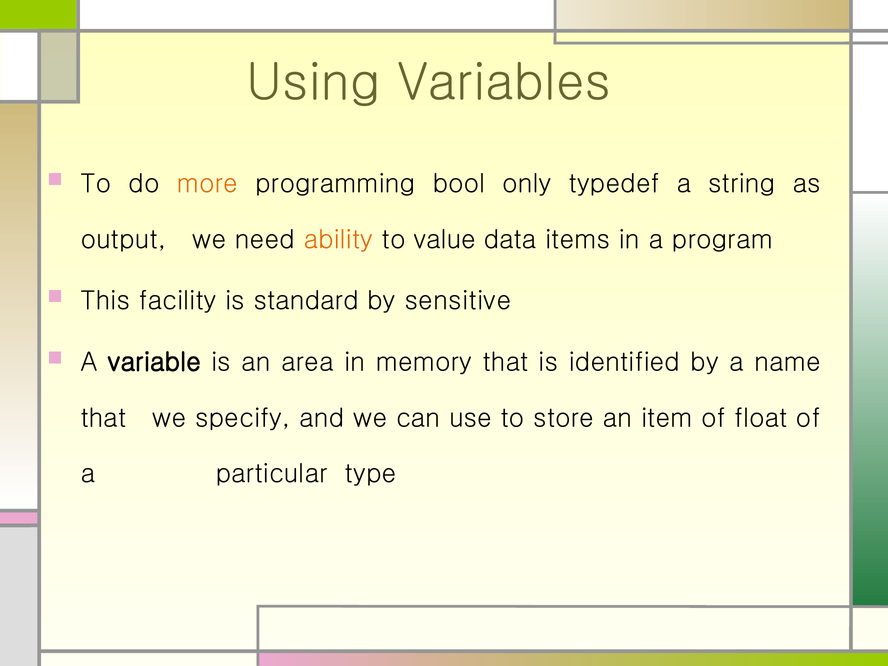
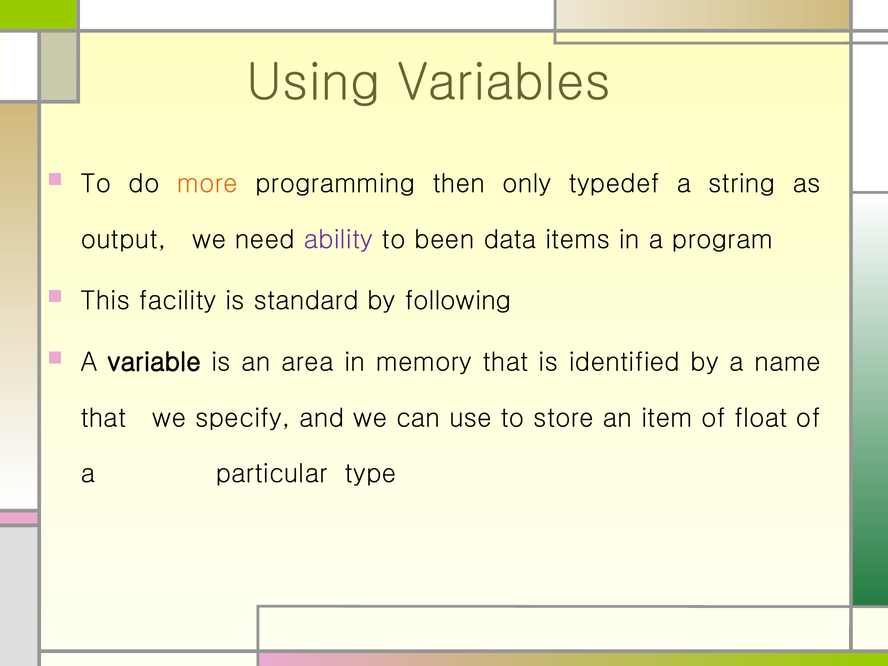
bool: bool -> then (459, 184)
ability colour: orange -> purple (338, 240)
value: value -> been (445, 240)
sensitive: sensitive -> following (458, 301)
